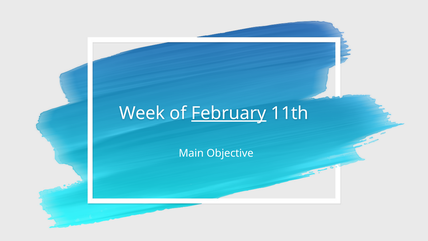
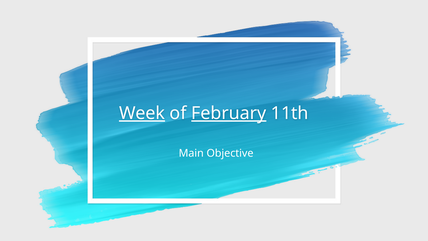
Week underline: none -> present (142, 113)
